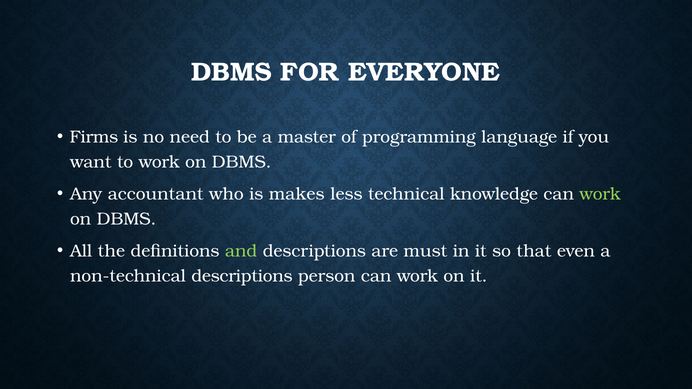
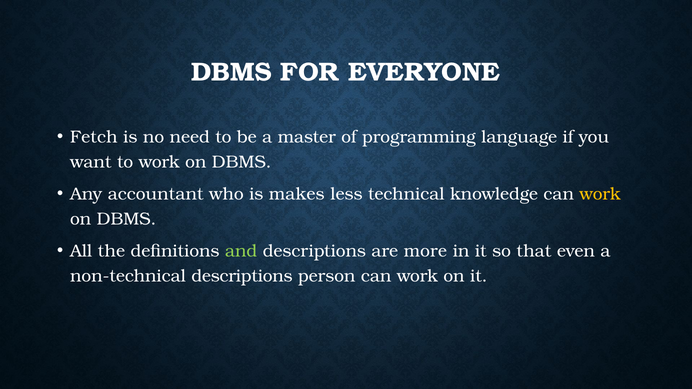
Firms: Firms -> Fetch (94, 137)
work colour: light green -> yellow (600, 194)
must: must -> more (425, 251)
